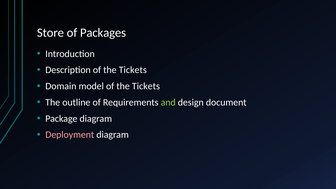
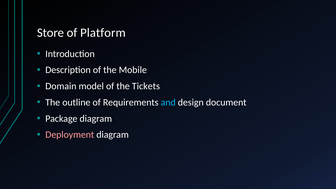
Packages: Packages -> Platform (103, 33)
Description of the Tickets: Tickets -> Mobile (133, 70)
and colour: light green -> light blue (168, 102)
